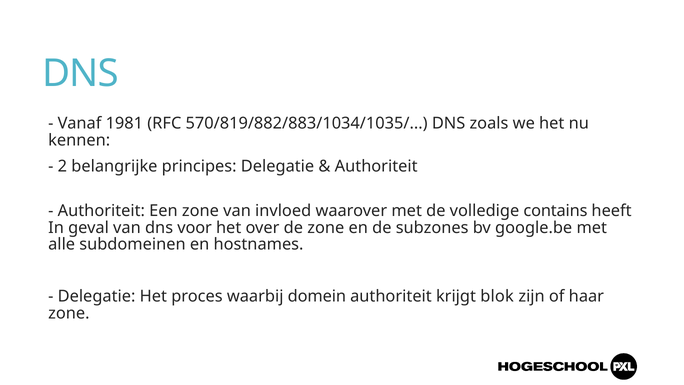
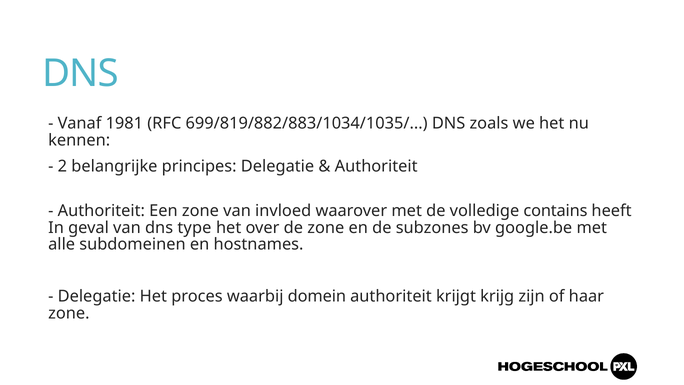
570/819/882/883/1034/1035/: 570/819/882/883/1034/1035/ -> 699/819/882/883/1034/1035/ (307, 123)
voor: voor -> type (194, 228)
blok: blok -> krijg (497, 296)
